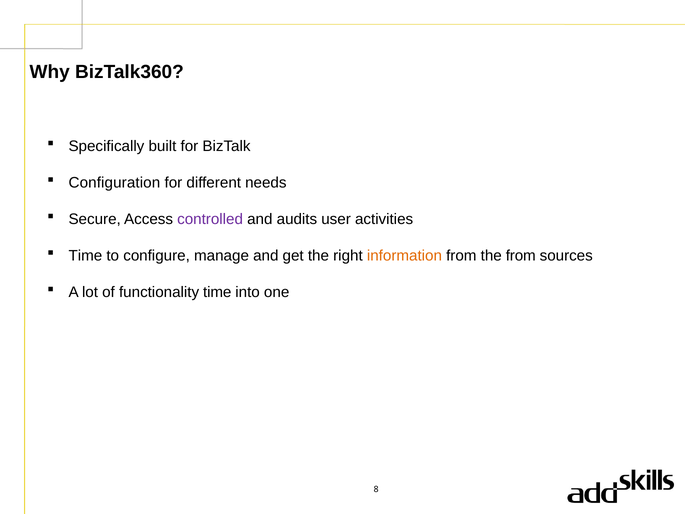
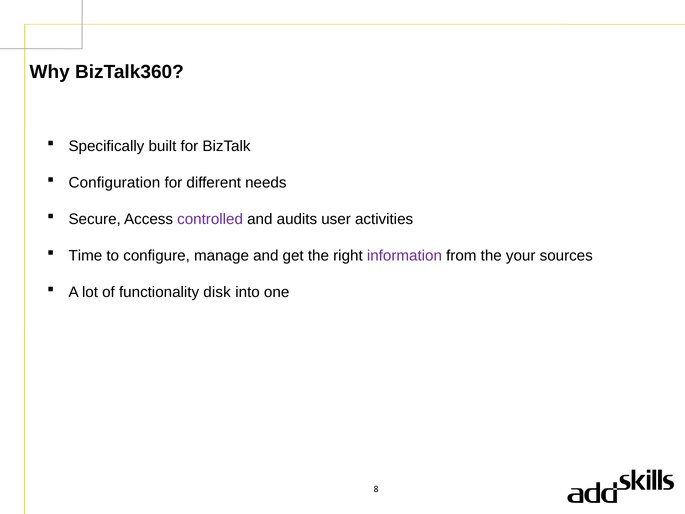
information colour: orange -> purple (404, 256)
the from: from -> your (521, 256)
functionality time: time -> disk (217, 292)
